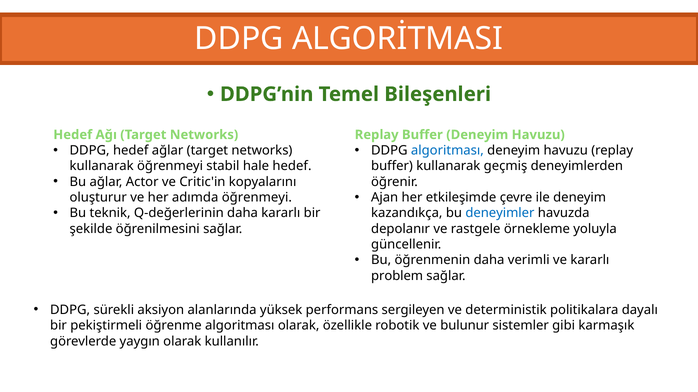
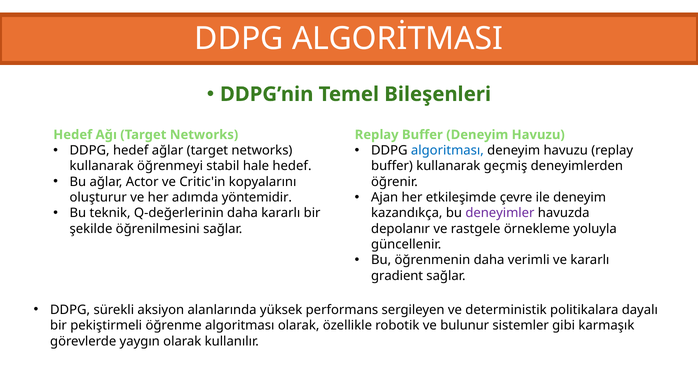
adımda öğrenmeyi: öğrenmeyi -> yöntemidir (257, 198)
deneyimler colour: blue -> purple (500, 213)
problem: problem -> gradient (397, 276)
